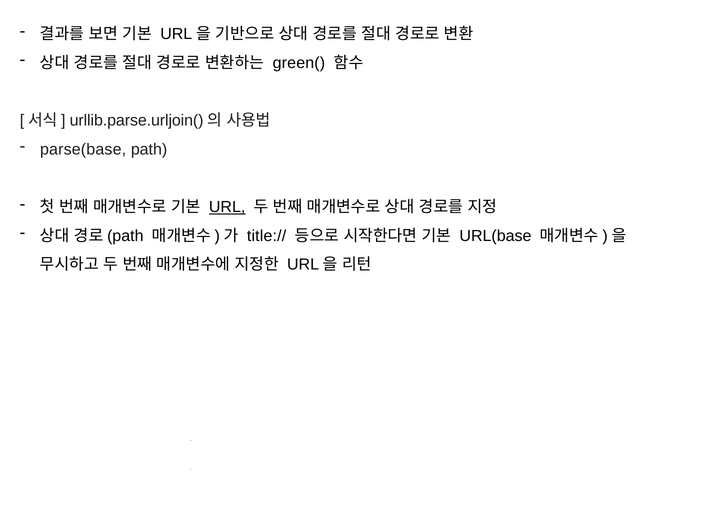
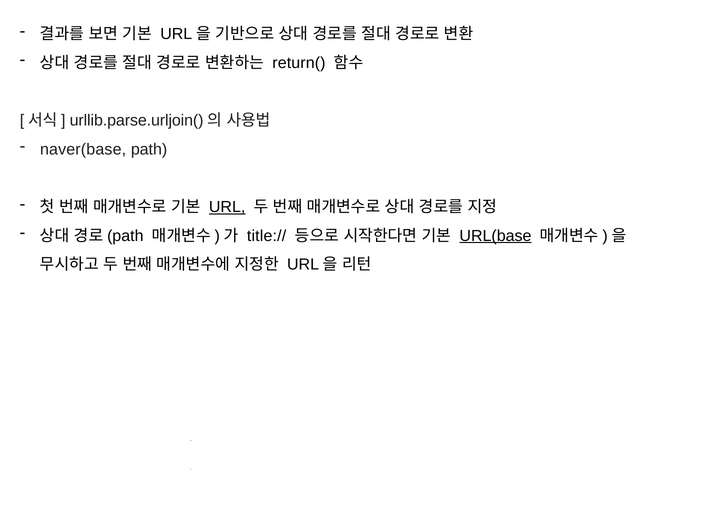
green(: green( -> return( (299, 63)
parse(base: parse(base -> naver(base (83, 149)
URL(base underline: none -> present (495, 236)
